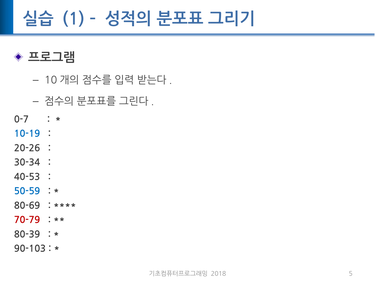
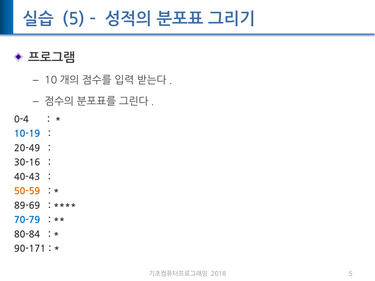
1: 1 -> 5 (74, 19)
0-7: 0-7 -> 0-4 (21, 120)
20-26: 20-26 -> 20-49 (27, 148)
30-34: 30-34 -> 30-16 (27, 163)
40-53: 40-53 -> 40-43 (27, 177)
50-59 colour: blue -> orange (27, 191)
80-69: 80-69 -> 89-69 (27, 206)
70-79 colour: red -> blue (27, 220)
80-39: 80-39 -> 80-84 (27, 235)
90-103: 90-103 -> 90-171 (30, 249)
